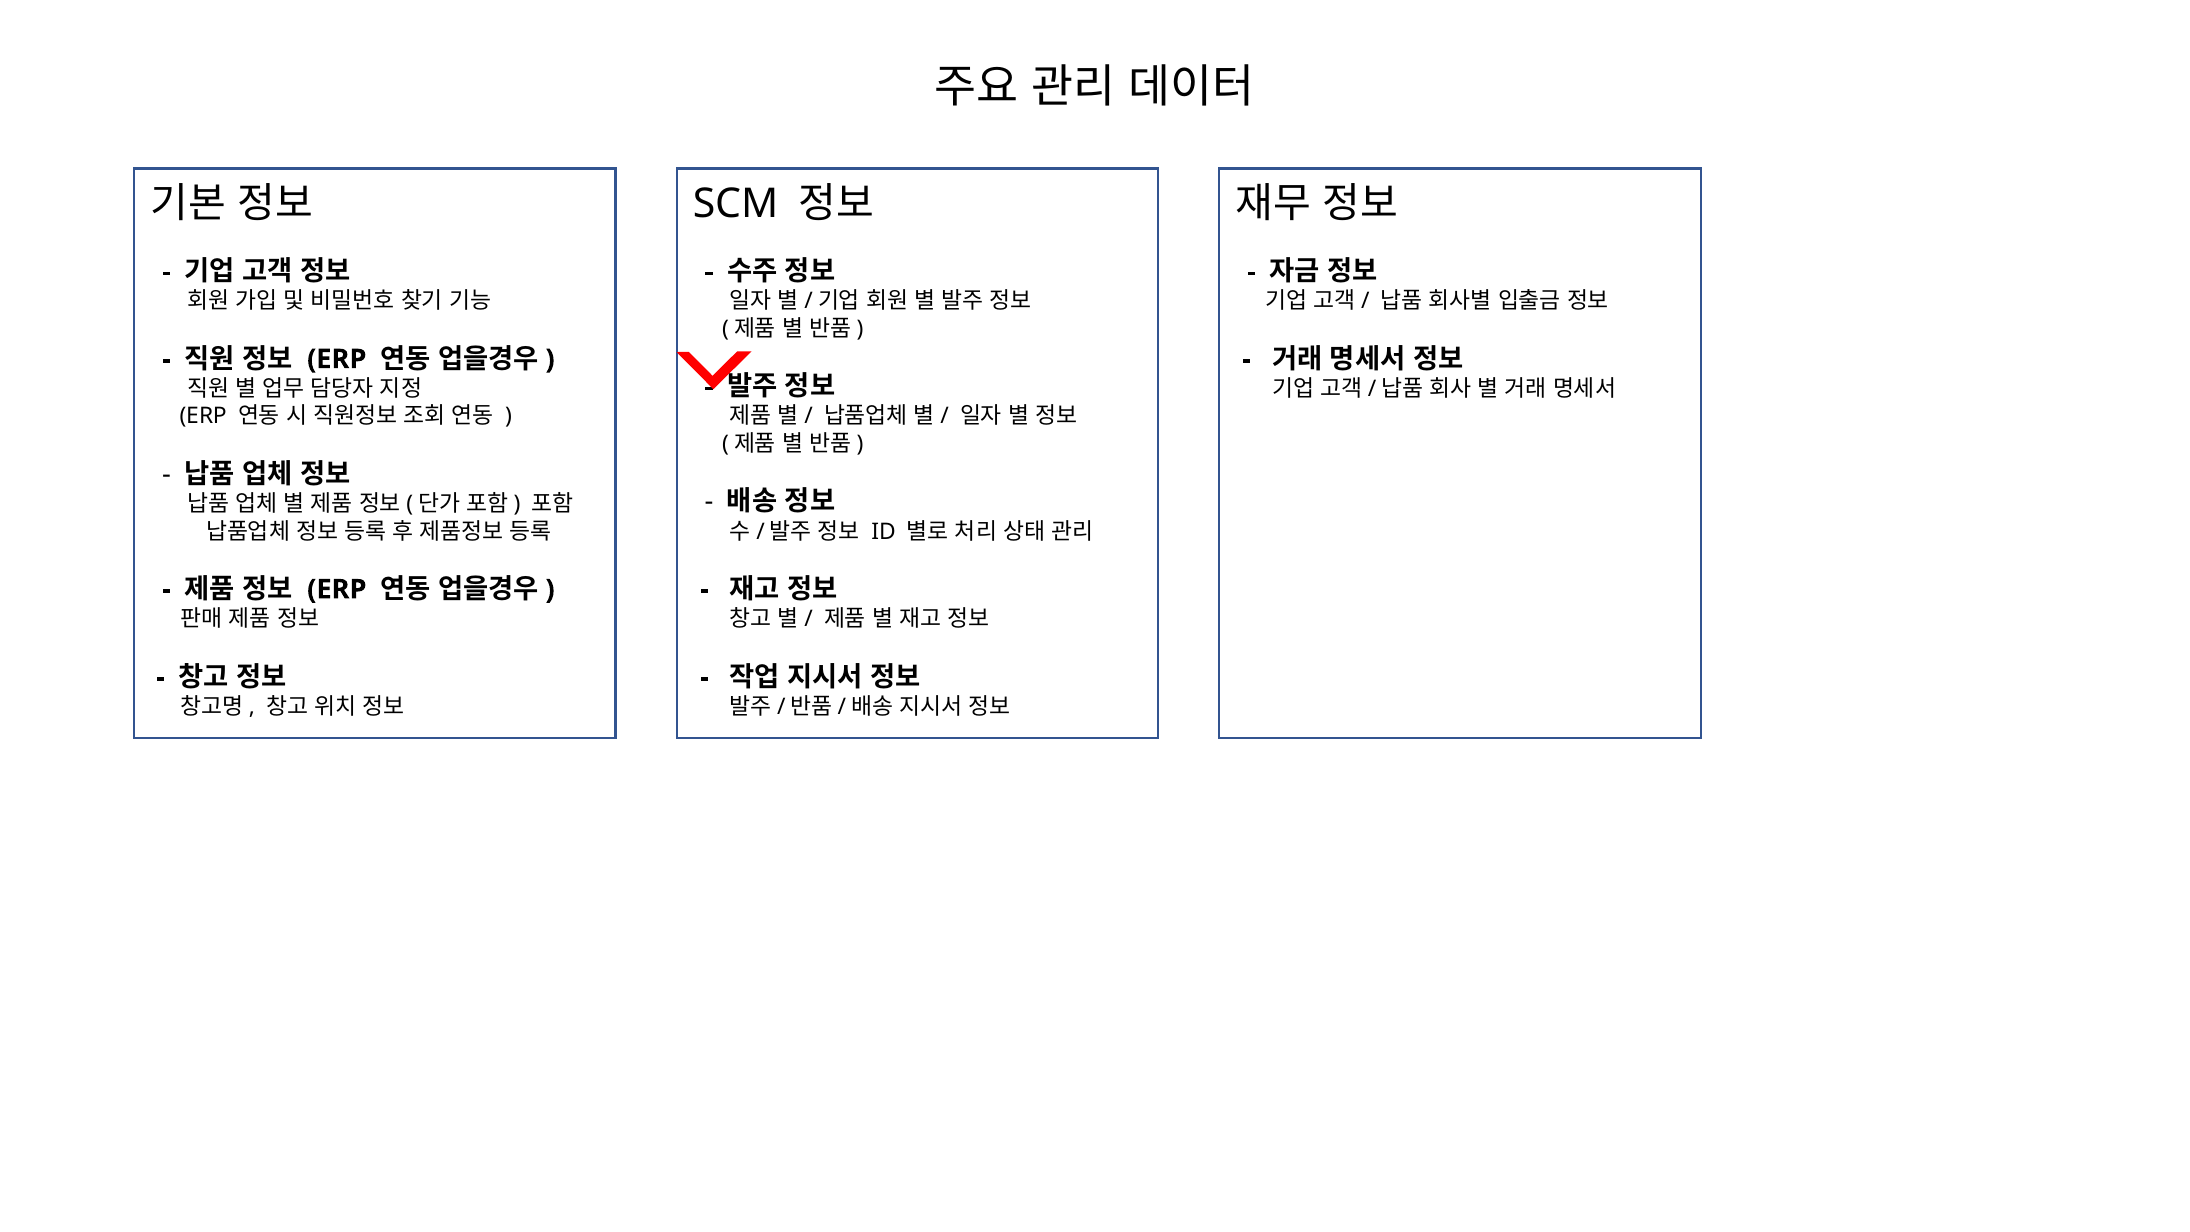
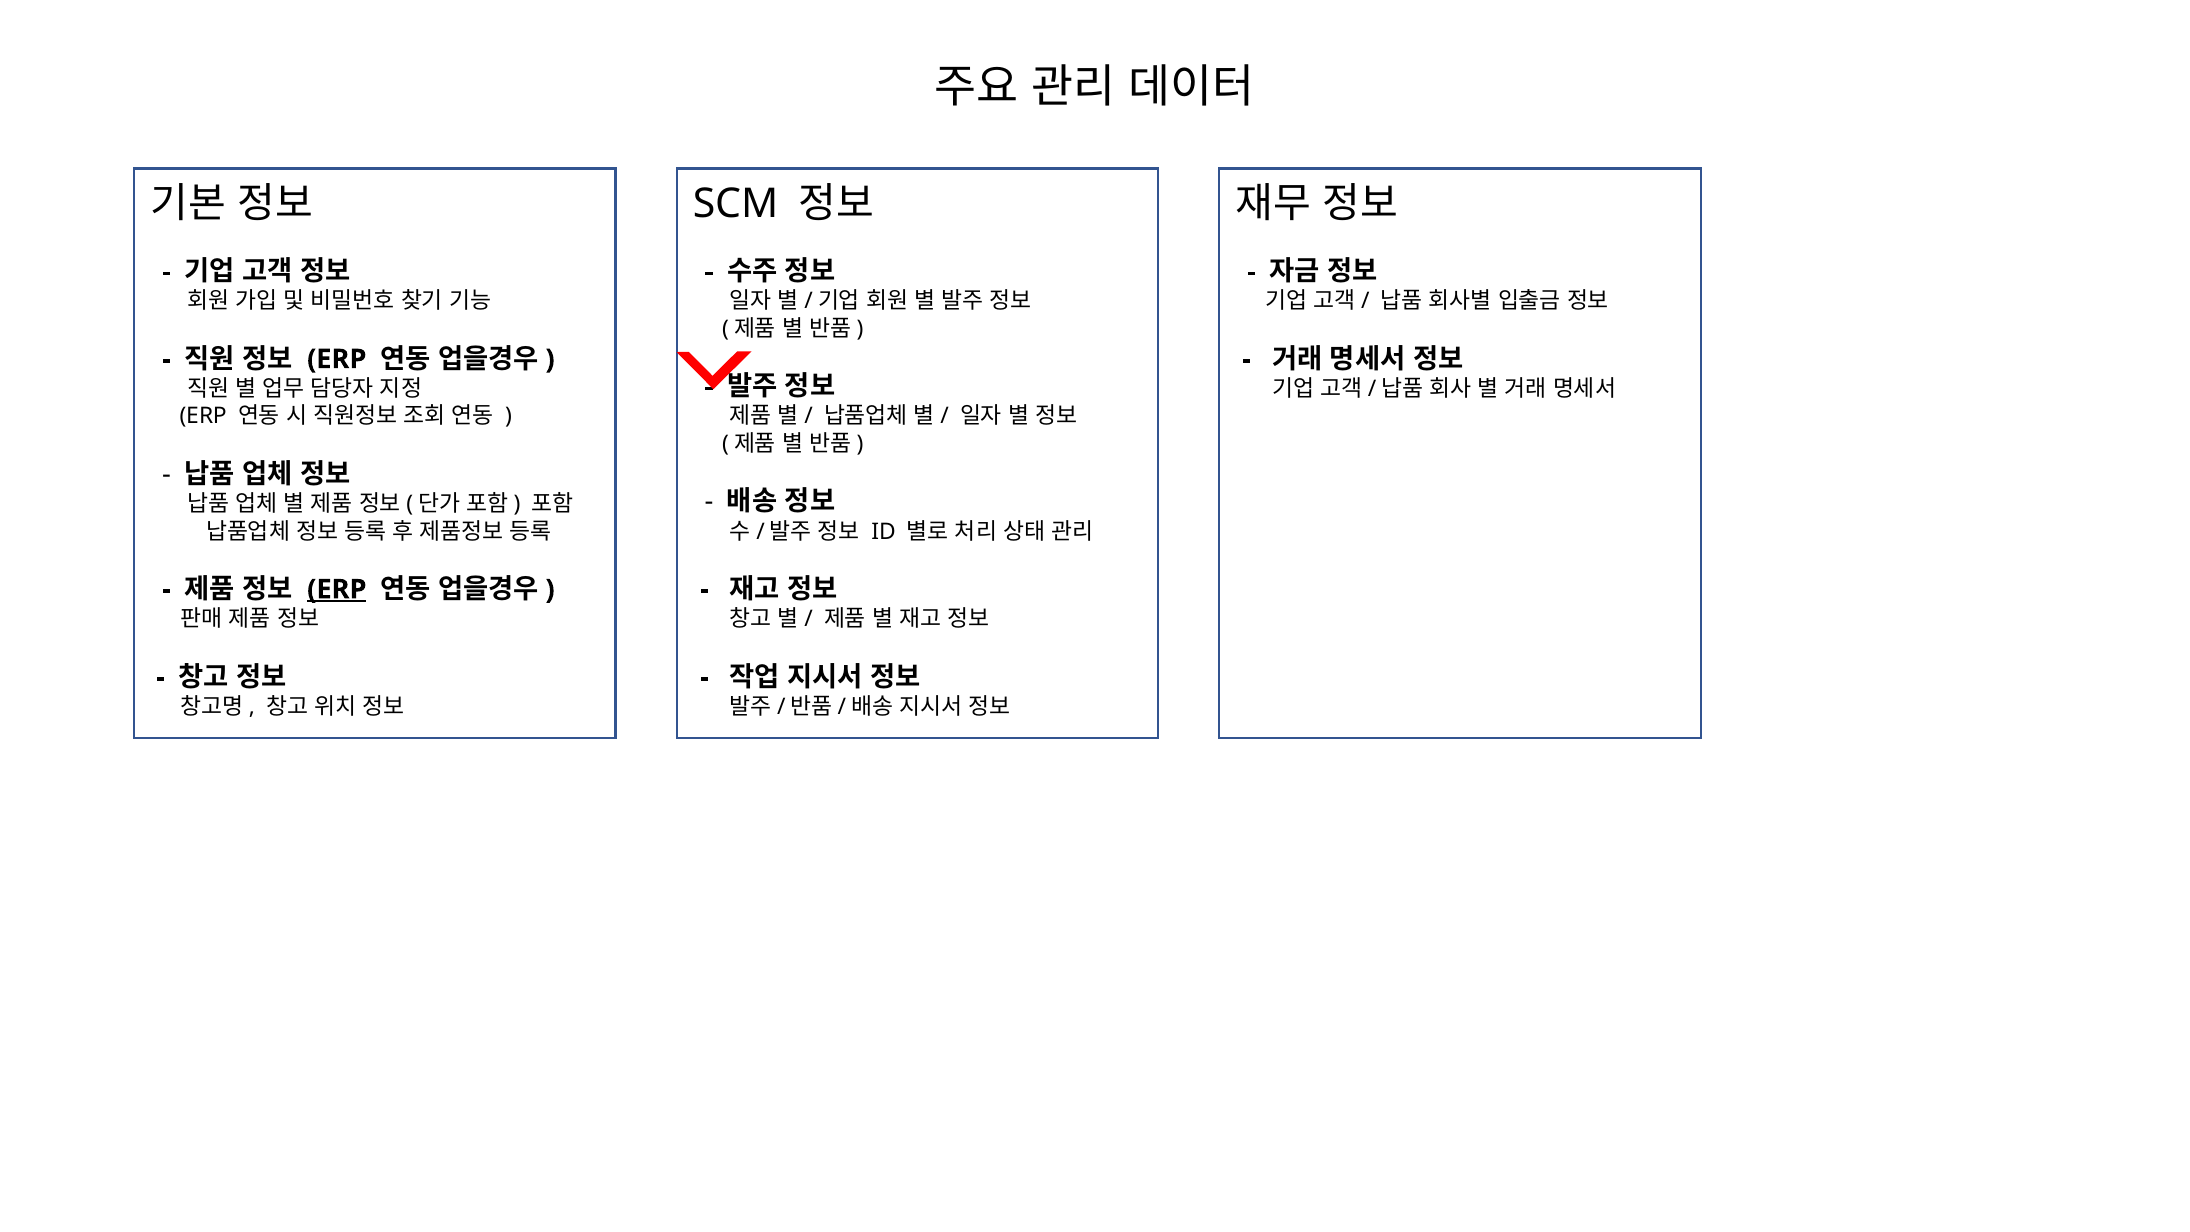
ERP underline: none -> present (337, 589)
